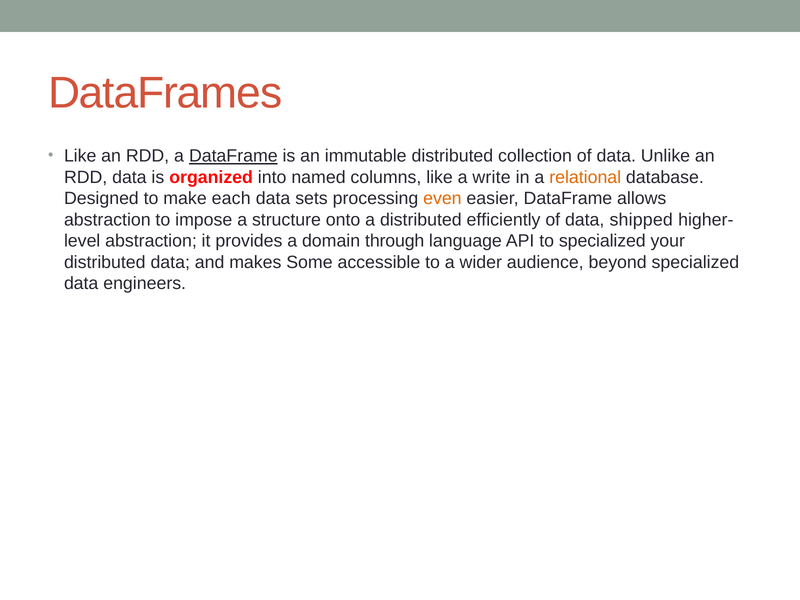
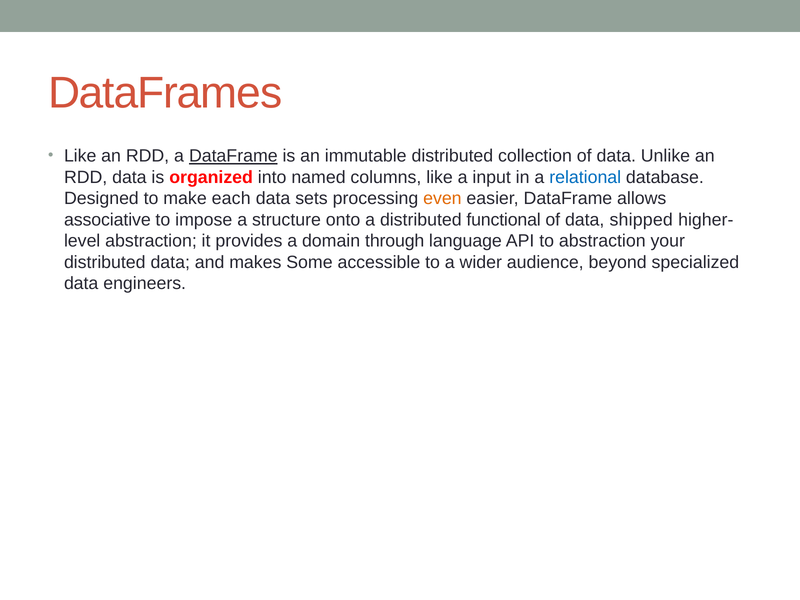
write: write -> input (492, 177)
relational colour: orange -> blue (585, 177)
abstraction: abstraction -> associative (107, 220)
efficiently: efficiently -> functional (504, 220)
to specialized: specialized -> abstraction (602, 241)
